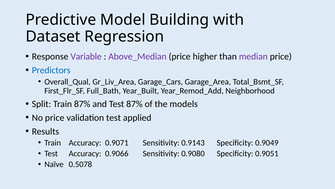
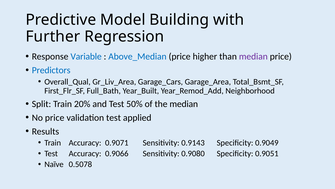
Dataset: Dataset -> Further (53, 36)
Variable colour: purple -> blue (86, 56)
Above_Median colour: purple -> blue (137, 56)
Train 87%: 87% -> 20% (82, 104)
Test 87%: 87% -> 50% (134, 104)
the models: models -> median (184, 104)
